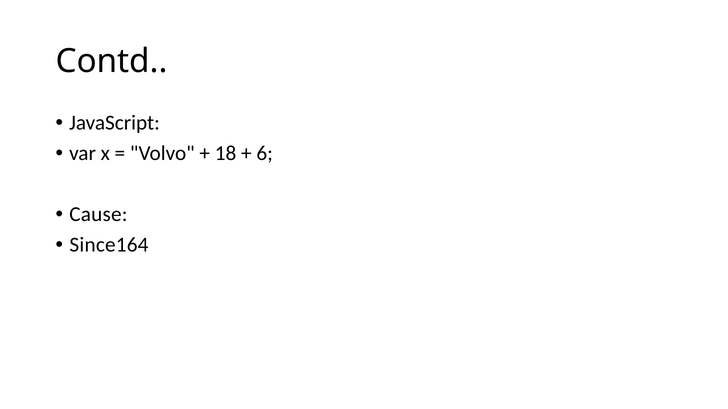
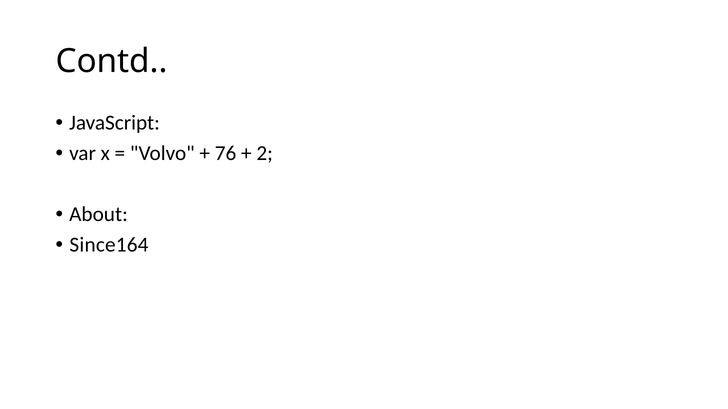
18: 18 -> 76 (226, 154)
6: 6 -> 2 (265, 154)
Cause: Cause -> About (98, 215)
